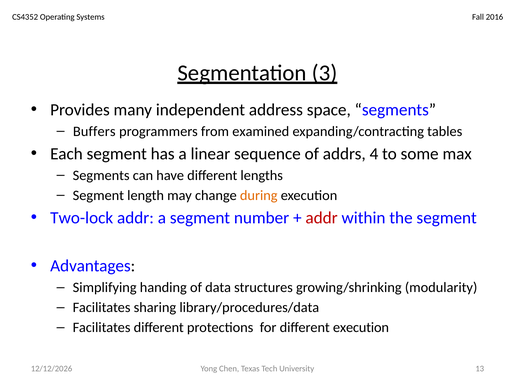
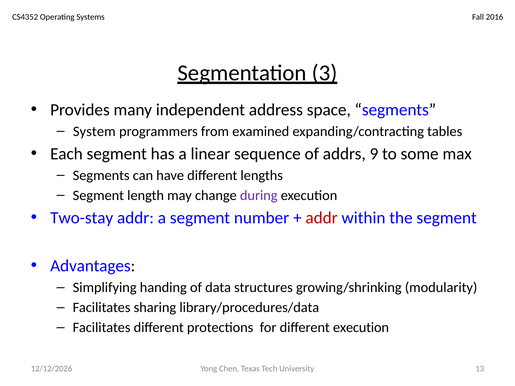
Buffers: Buffers -> System (94, 131)
4: 4 -> 9 (374, 154)
during colour: orange -> purple (259, 196)
Two-lock: Two-lock -> Two-stay (82, 218)
